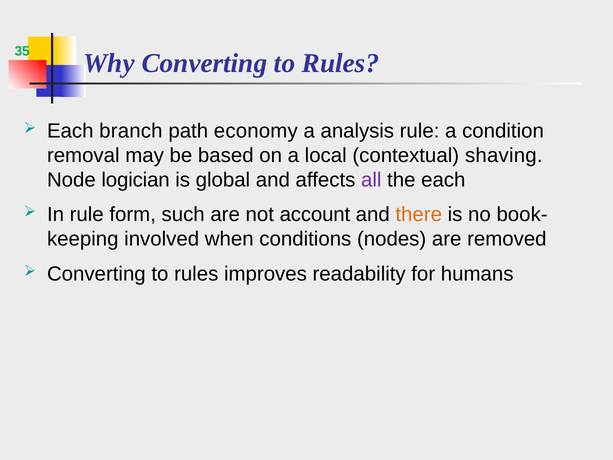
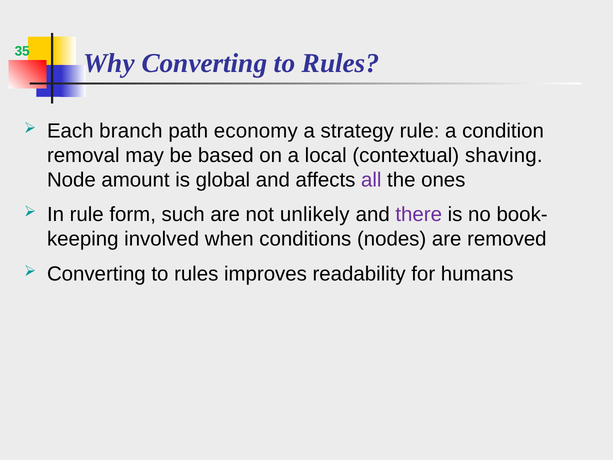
analysis: analysis -> strategy (357, 131)
logician: logician -> amount (136, 180)
the each: each -> ones (443, 180)
account: account -> unlikely (315, 215)
there colour: orange -> purple (419, 215)
